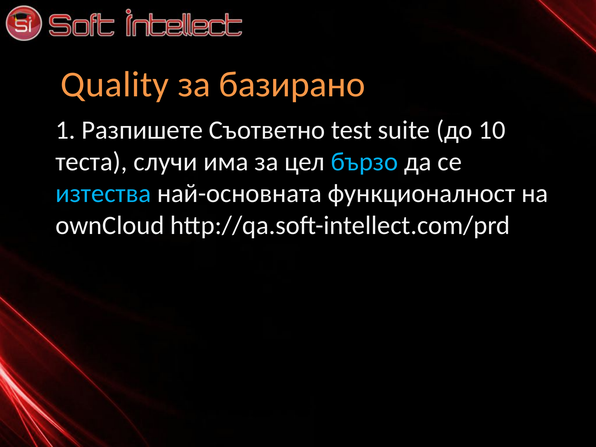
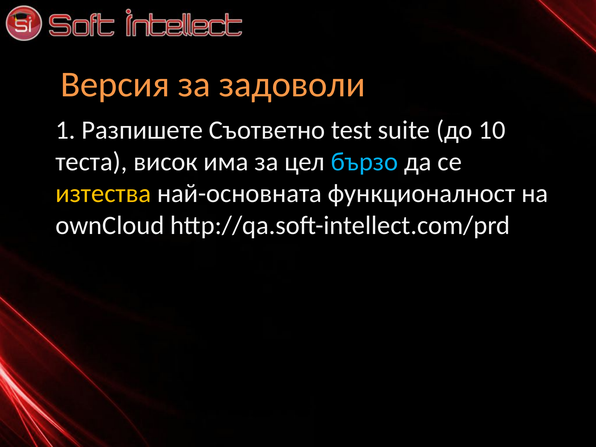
Quality: Quality -> Версия (115, 84)
базирано: базирано -> задоволи (292, 84)
случи: случи -> висок (166, 162)
изтества colour: light blue -> yellow (103, 194)
